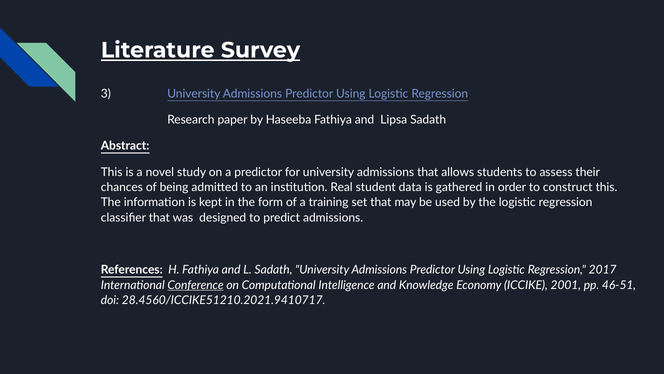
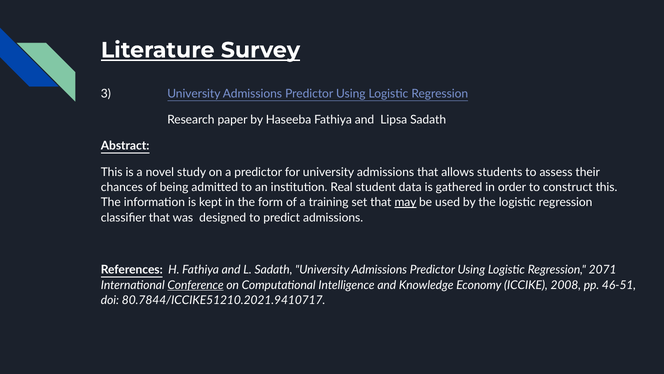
may underline: none -> present (405, 202)
2017: 2017 -> 2071 (603, 270)
2001: 2001 -> 2008 (566, 285)
28.4560/ICCIKE51210.2021.9410717: 28.4560/ICCIKE51210.2021.9410717 -> 80.7844/ICCIKE51210.2021.9410717 (224, 300)
